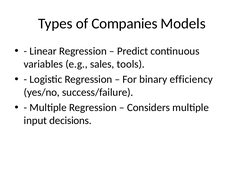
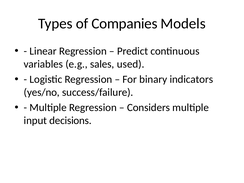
tools: tools -> used (131, 64)
efficiency: efficiency -> indicators (191, 79)
